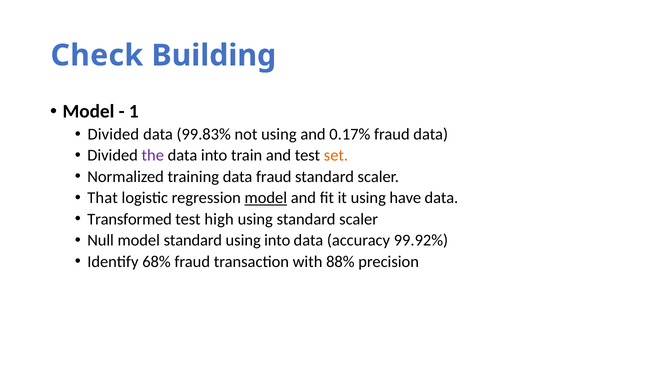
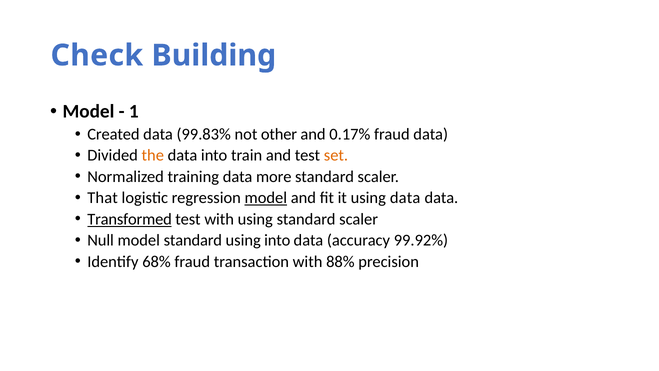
Divided: Divided -> Created (113, 134)
not using: using -> other (279, 134)
the colour: purple -> orange (153, 155)
data fraud: fraud -> more (274, 177)
using have: have -> data (405, 198)
Transformed underline: none -> present (130, 219)
test high: high -> with (219, 219)
